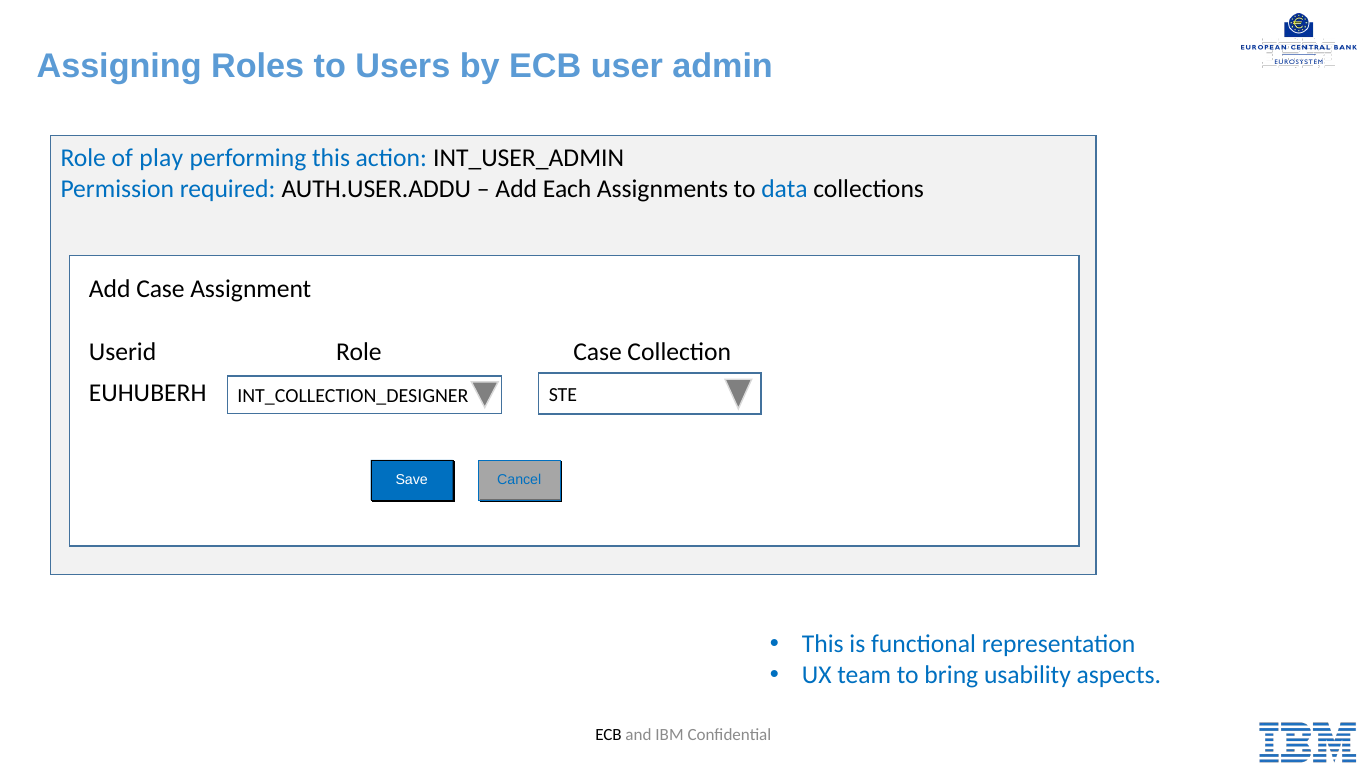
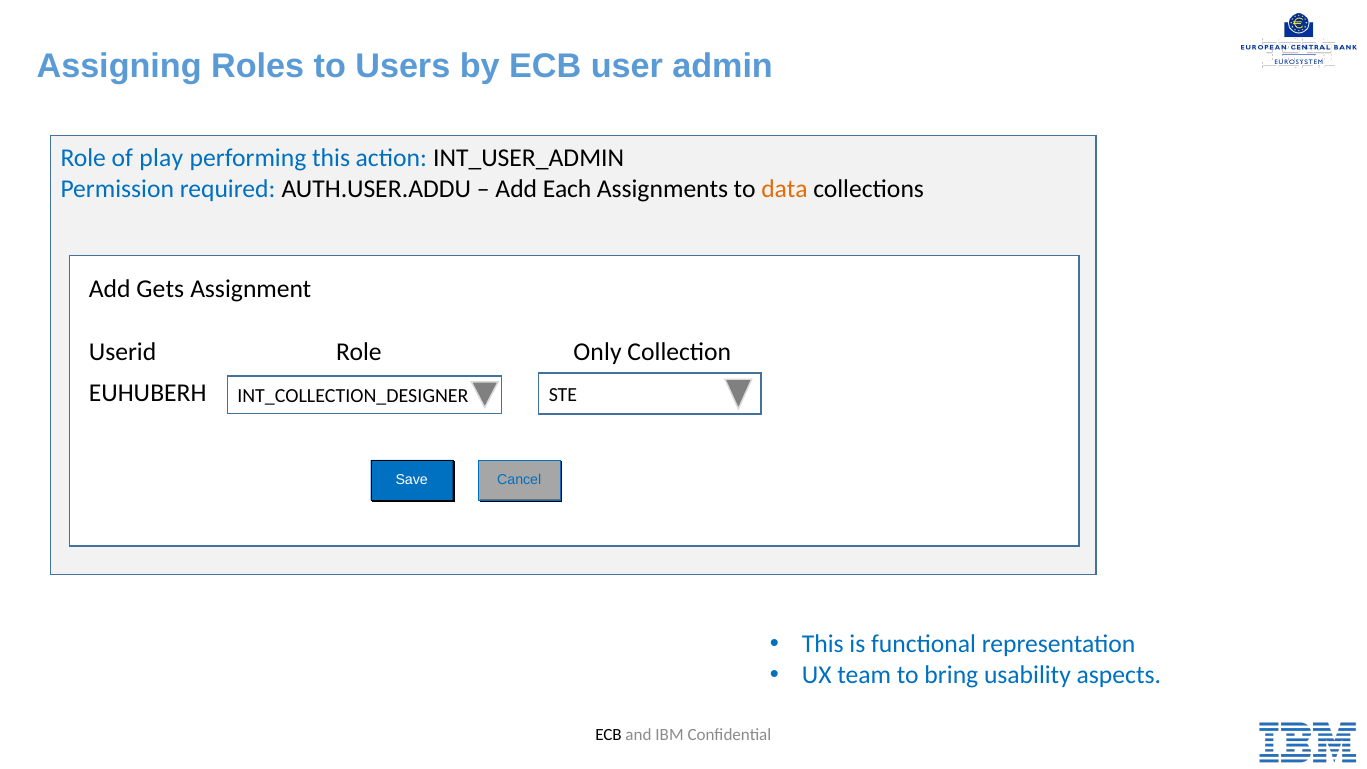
data colour: blue -> orange (785, 189)
Add Case: Case -> Gets (160, 289)
Case: Case -> Only (598, 352)
